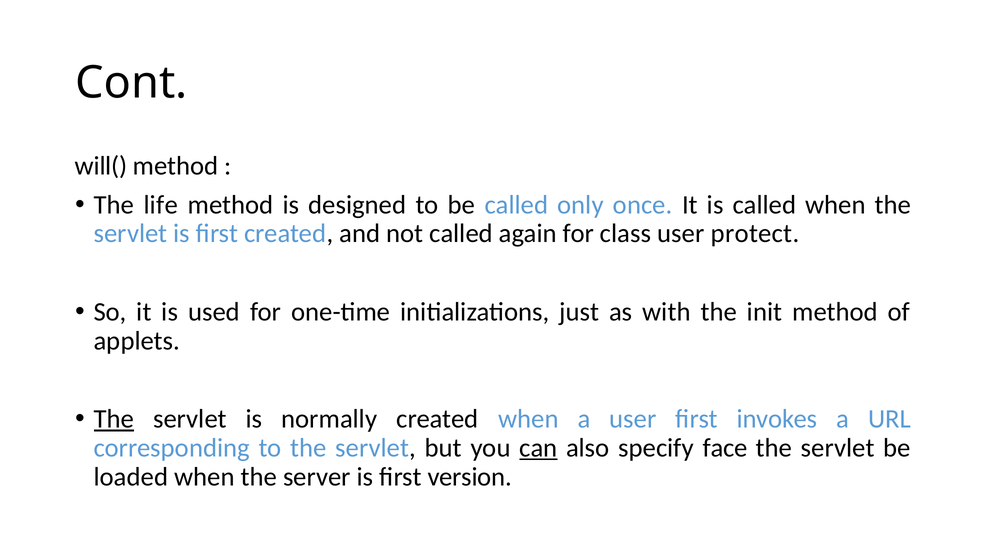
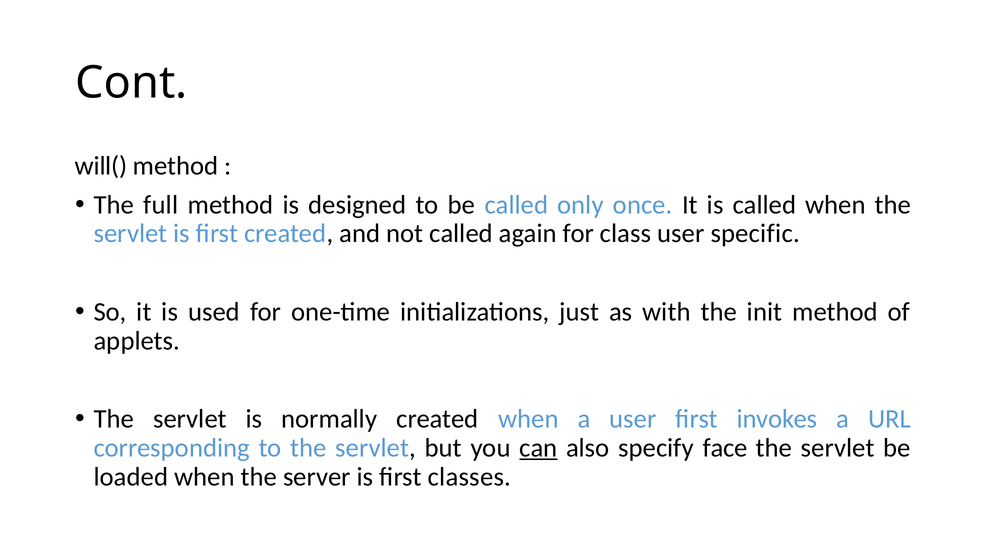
life: life -> full (161, 205)
protect: protect -> specific (755, 234)
The underline: present -> none (114, 419)
version: version -> classes (469, 477)
